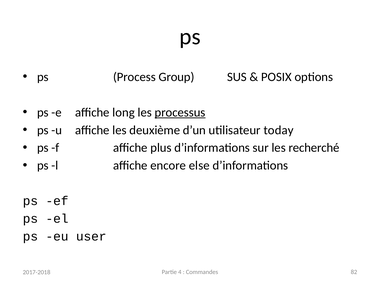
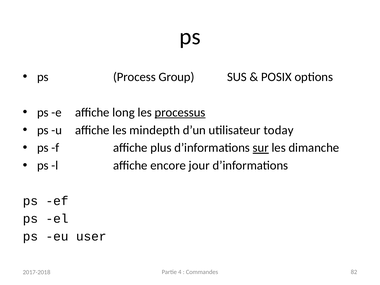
deuxième: deuxième -> mindepth (155, 130)
sur underline: none -> present (261, 148)
recherché: recherché -> dimanche (314, 148)
else: else -> jour (199, 166)
